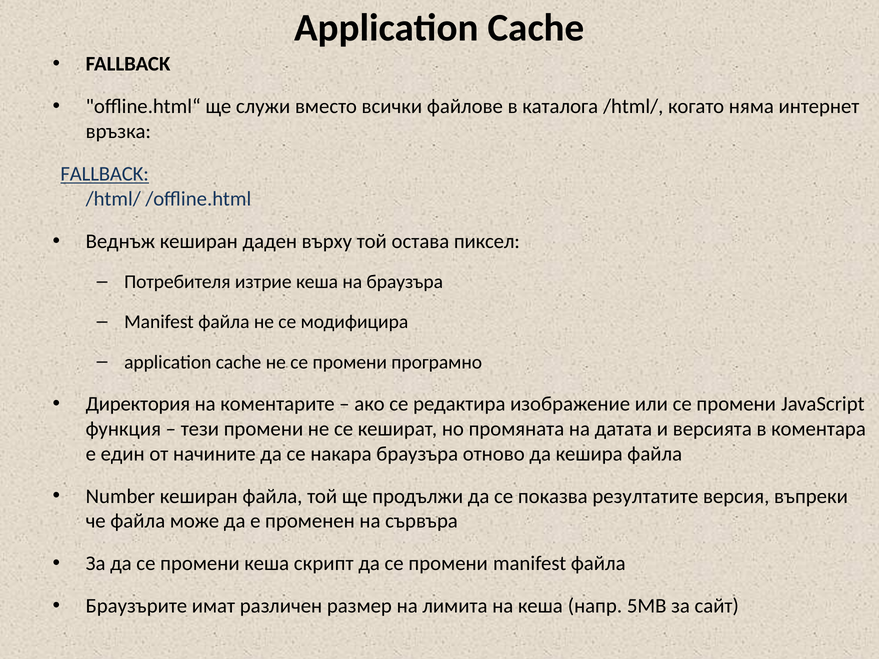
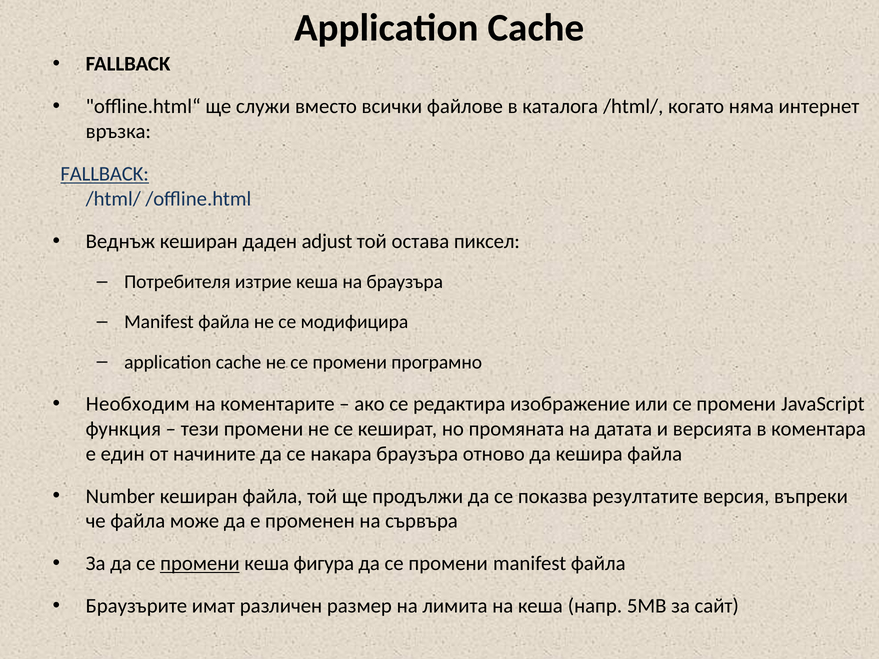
върху: върху -> adjust (327, 241)
Директория: Директория -> Необходим (138, 404)
промени underline: none -> present (200, 564)
скрипт: скрипт -> фигура (324, 564)
